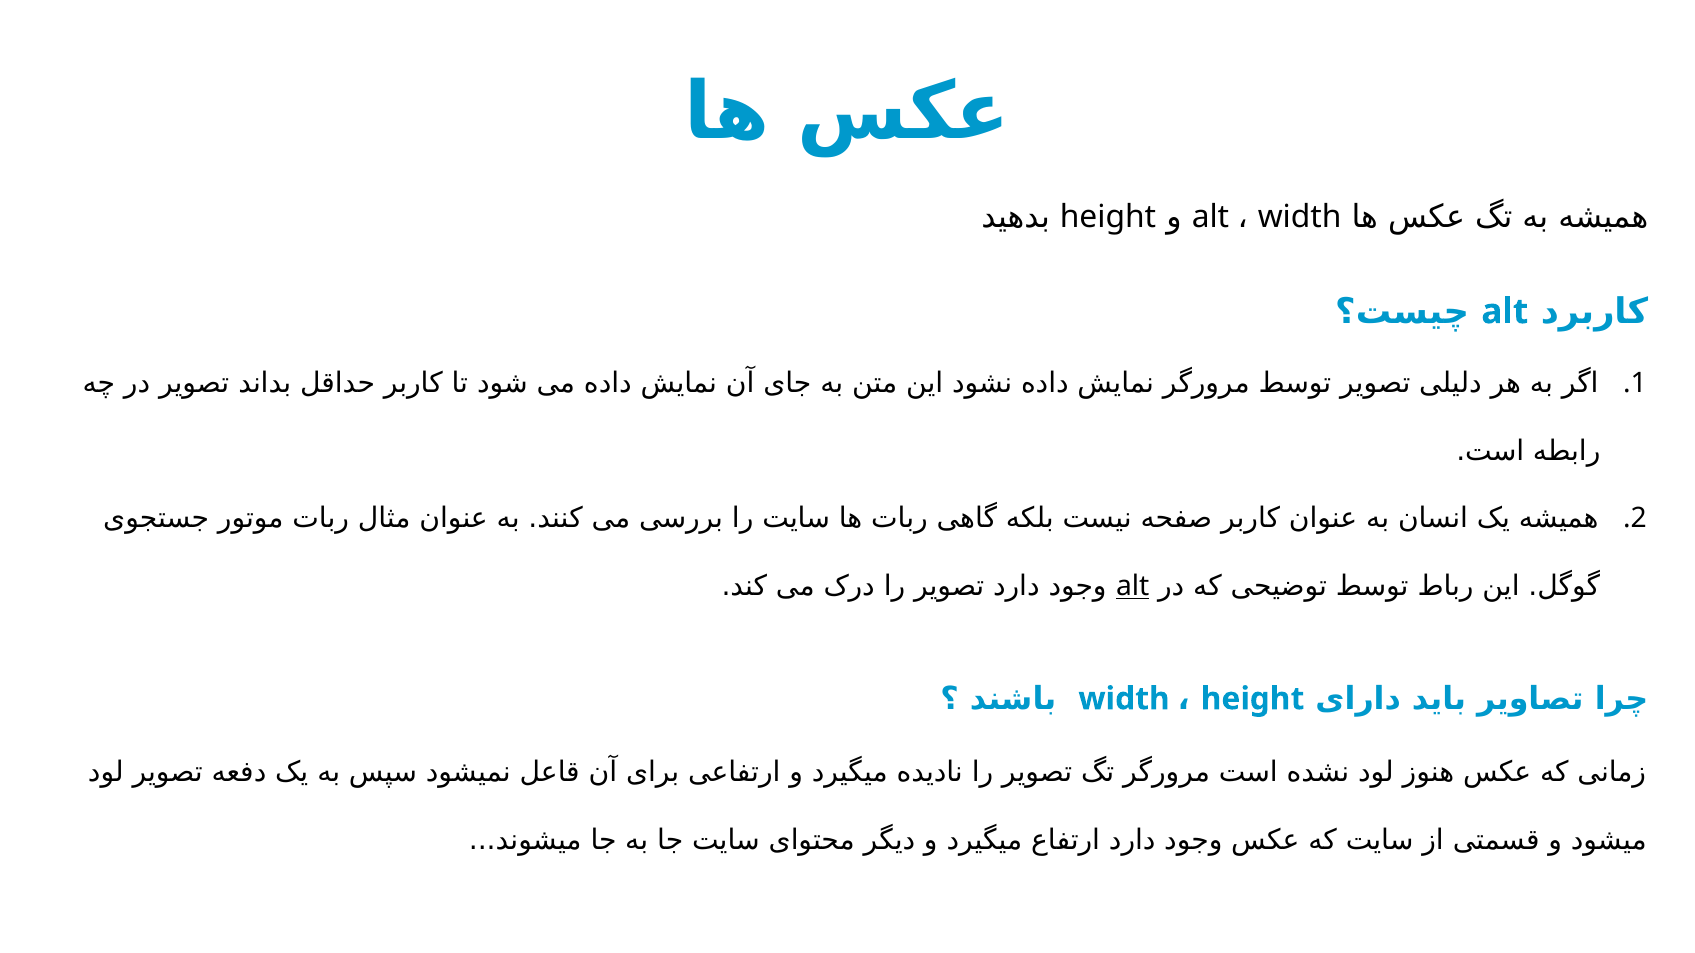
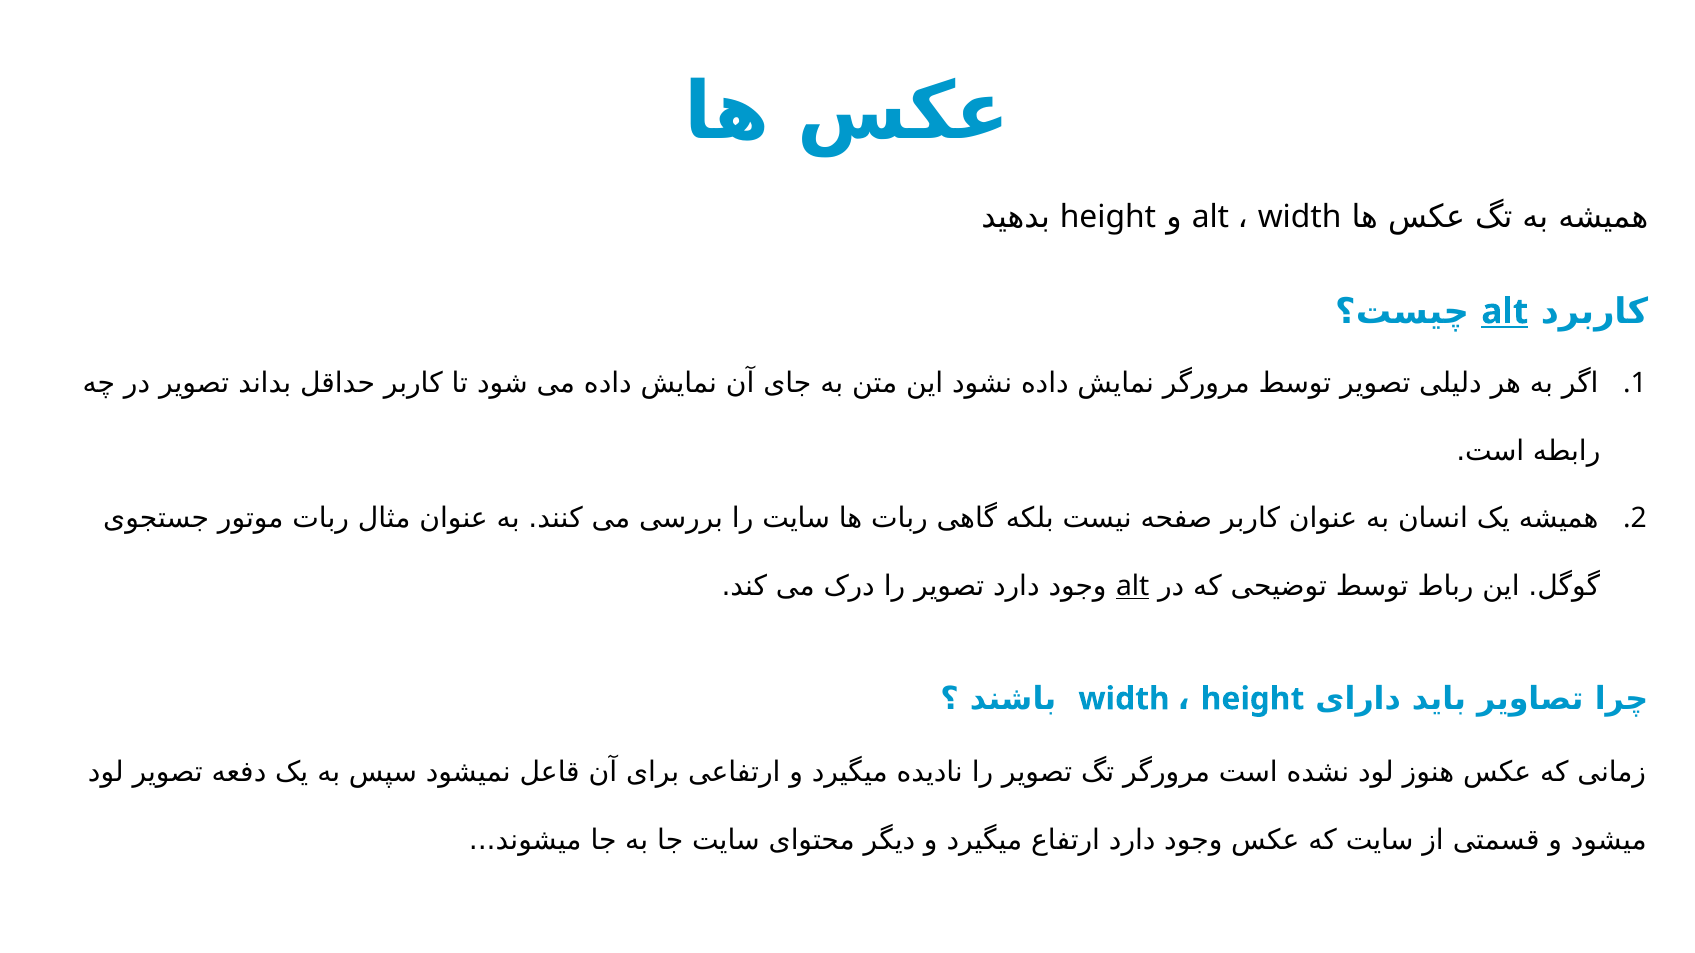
alt underline: none -> present (1505, 312)
